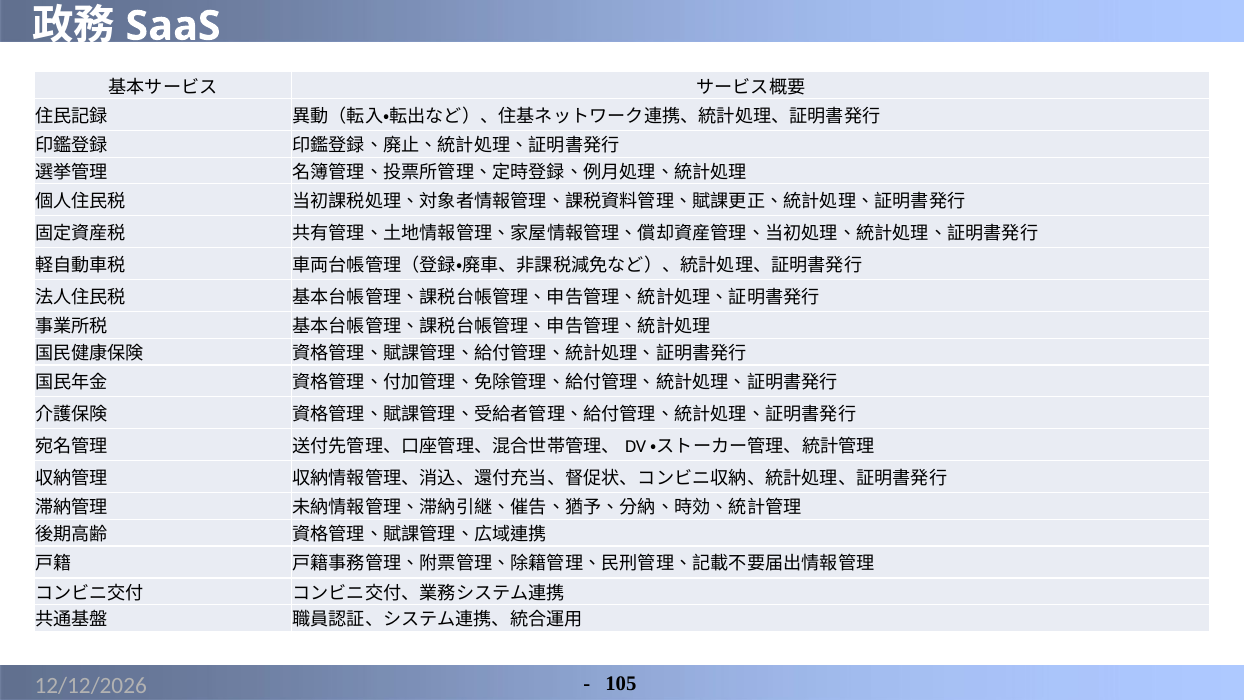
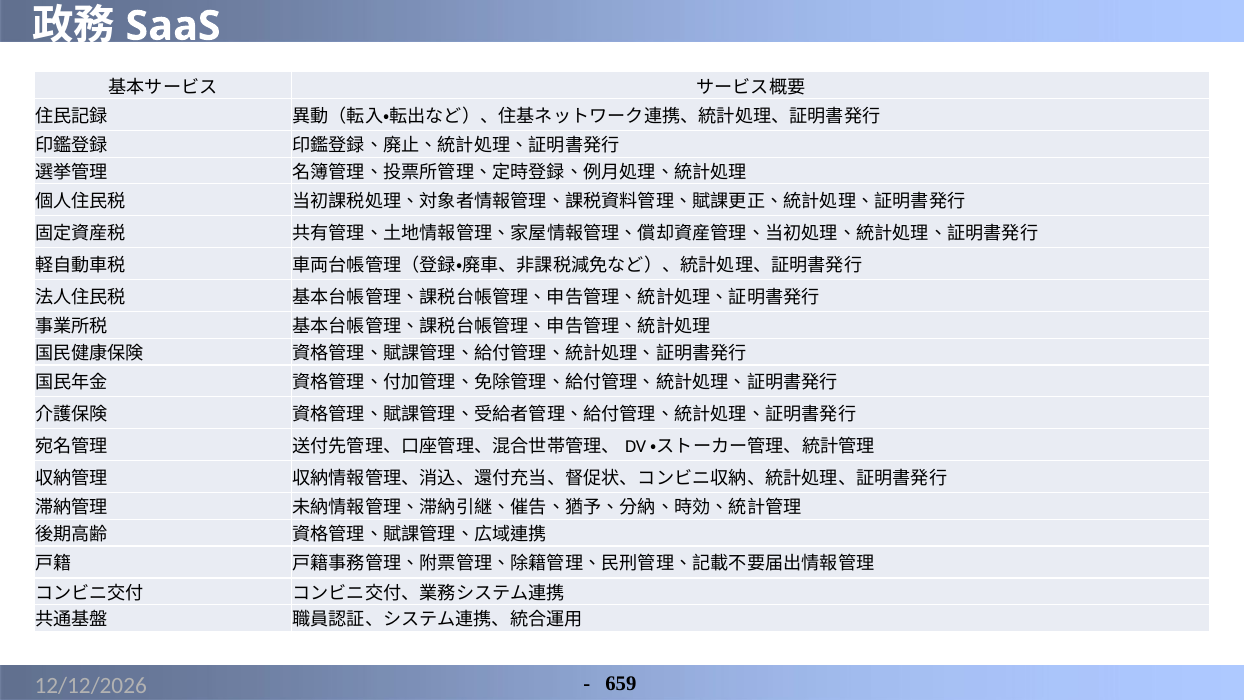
105: 105 -> 659 (621, 684)
